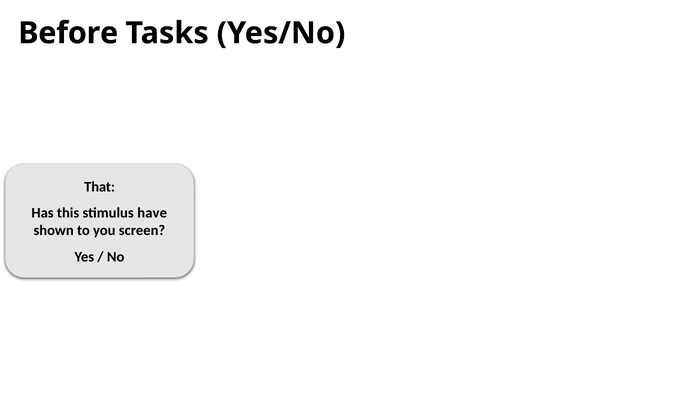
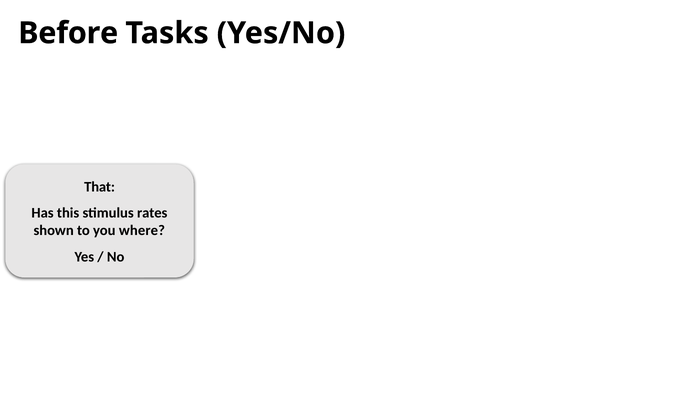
have: have -> rates (152, 213)
screen: screen -> where (142, 230)
